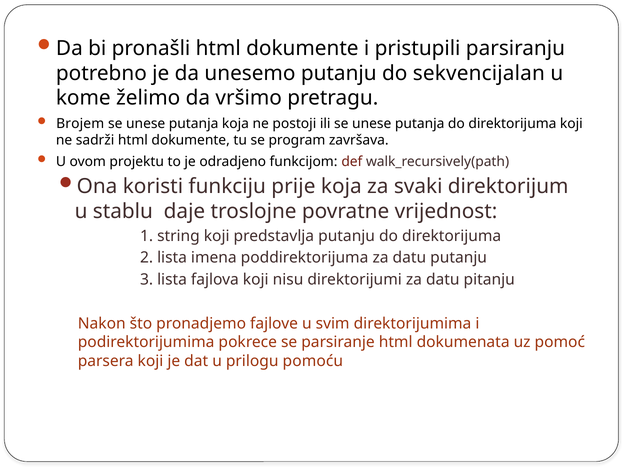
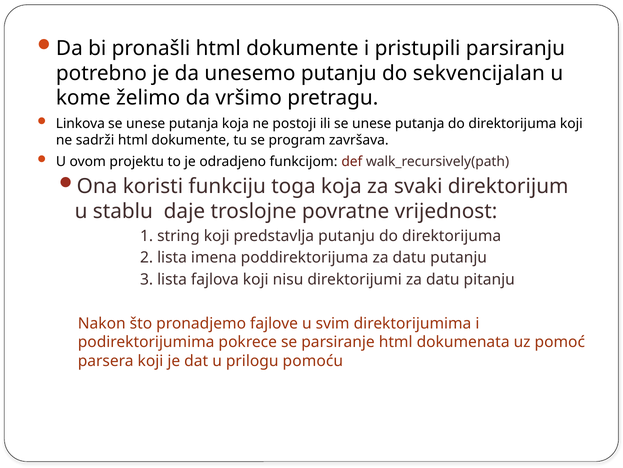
Brojem: Brojem -> Linkova (80, 123)
prije: prije -> toga (293, 186)
